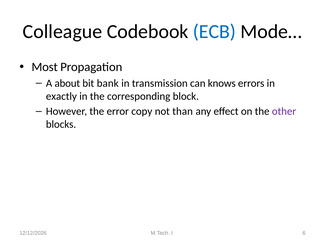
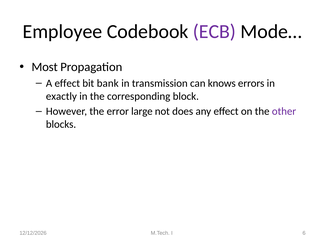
Colleague: Colleague -> Employee (63, 31)
ECB colour: blue -> purple (214, 31)
A about: about -> effect (67, 83)
copy: copy -> large (142, 111)
than: than -> does (183, 111)
